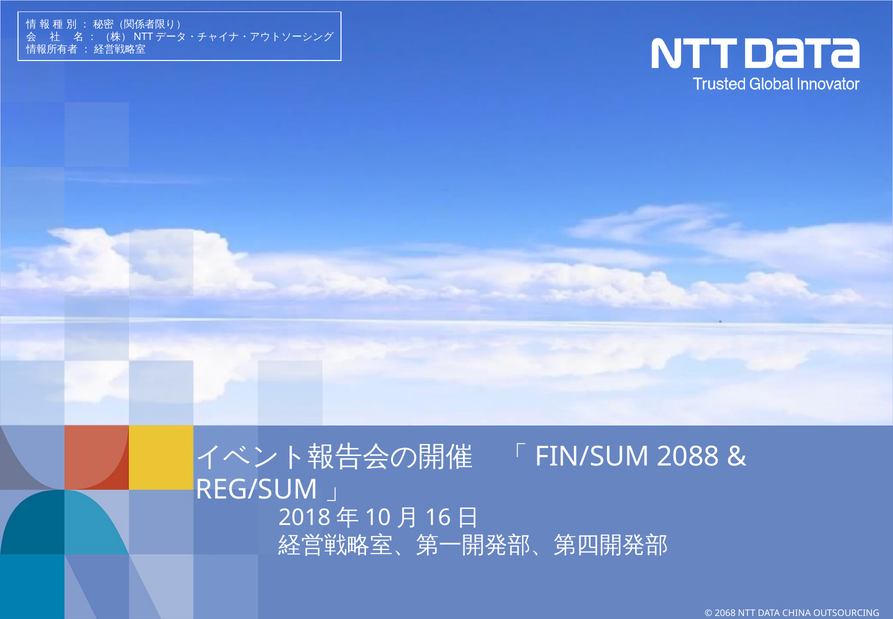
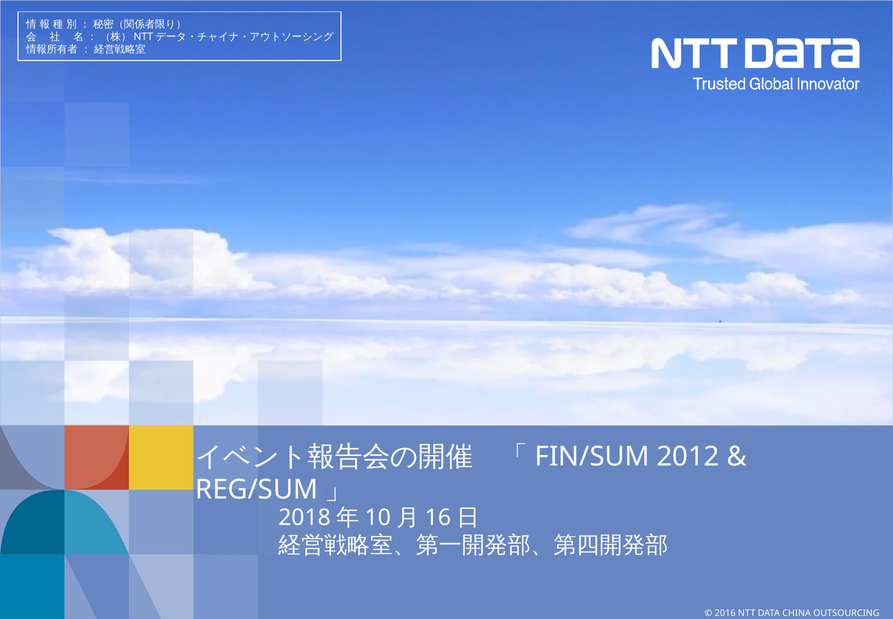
2088: 2088 -> 2012 (688, 456)
2068: 2068 -> 2016 (725, 612)
